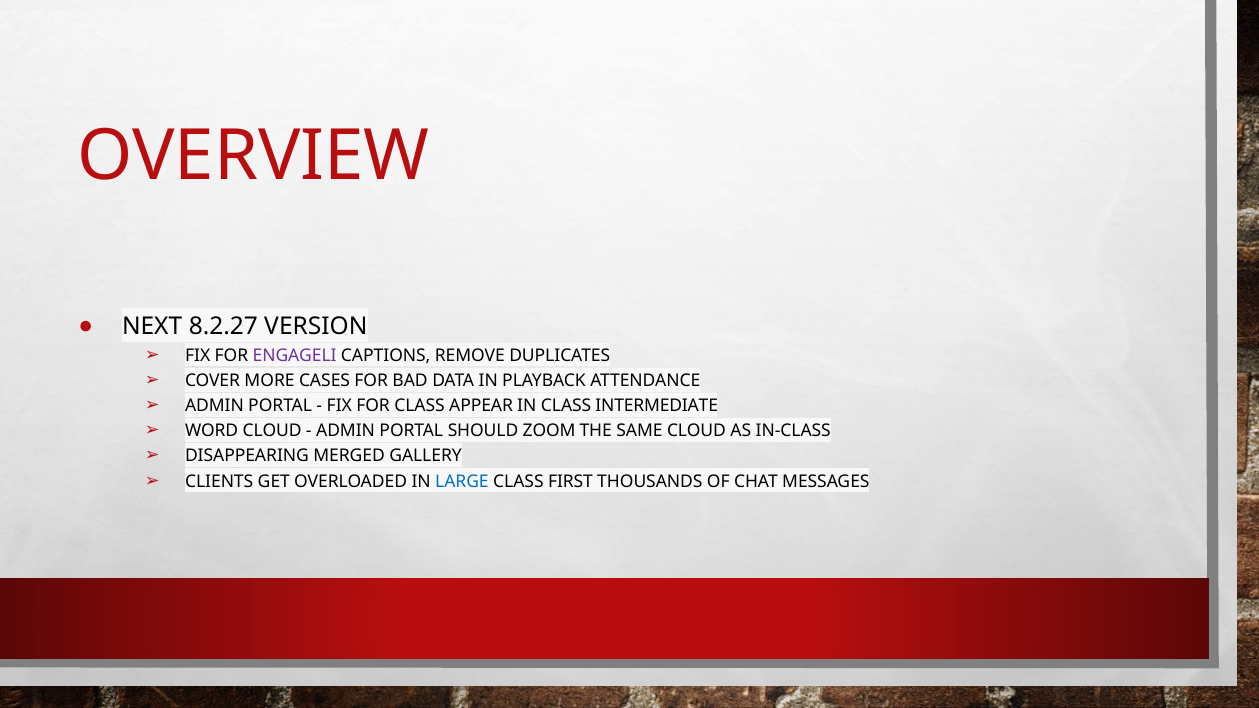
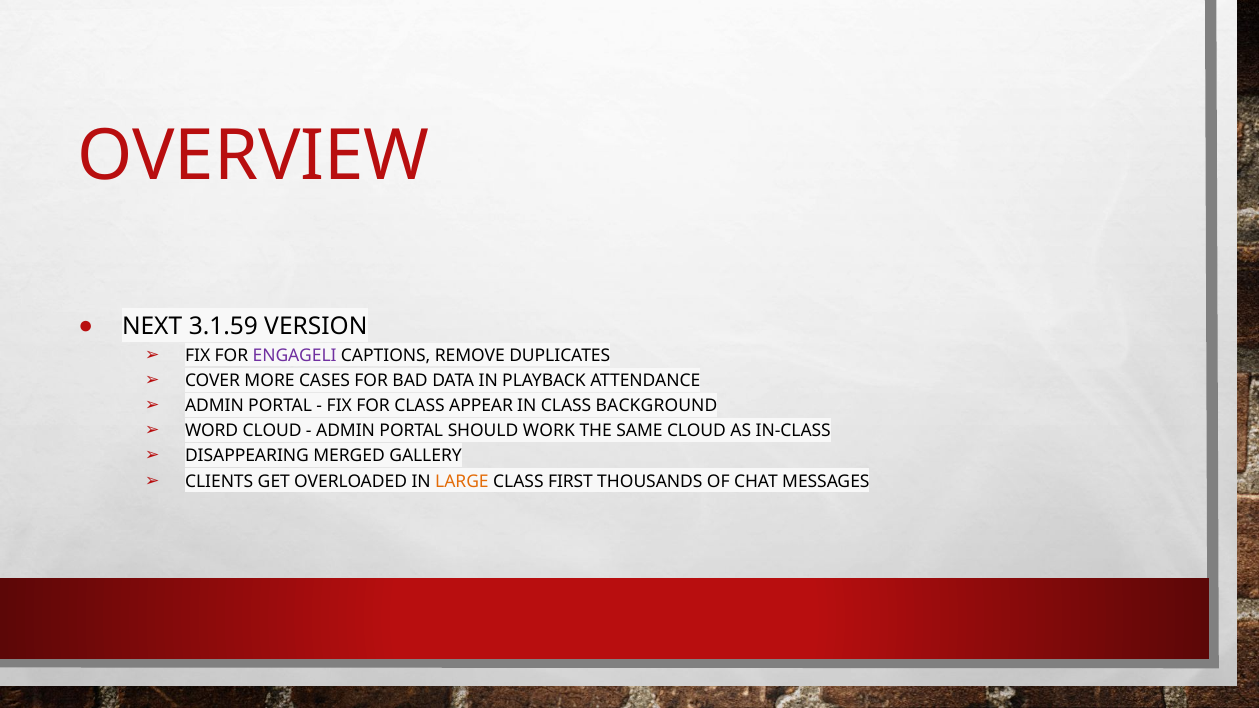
8.2.27: 8.2.27 -> 3.1.59 (223, 327)
INTERMEDIATE: INTERMEDIATE -> BACKGROUND (657, 406)
ZOOM: ZOOM -> WORK (549, 431)
LARGE colour: blue -> orange (462, 481)
